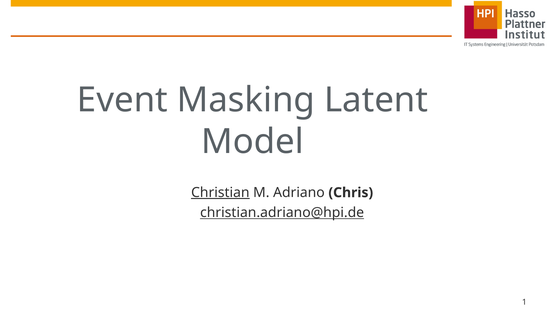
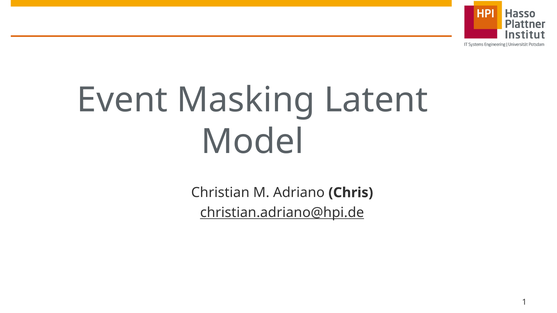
Christian underline: present -> none (220, 193)
